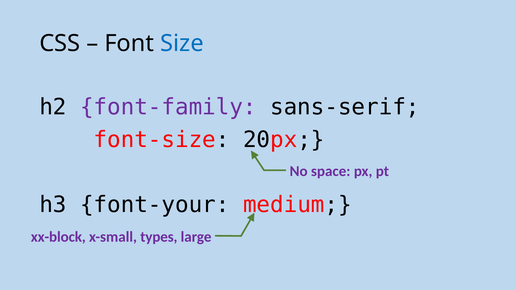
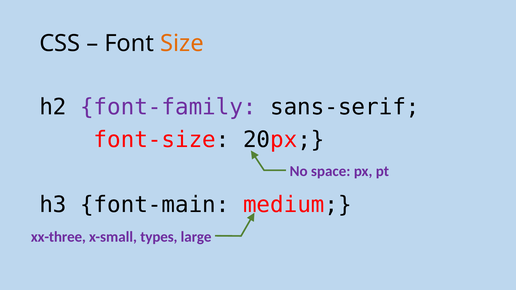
Size colour: blue -> orange (182, 43)
font-your: font-your -> font-main (155, 205)
xx-block: xx-block -> xx-three (58, 237)
